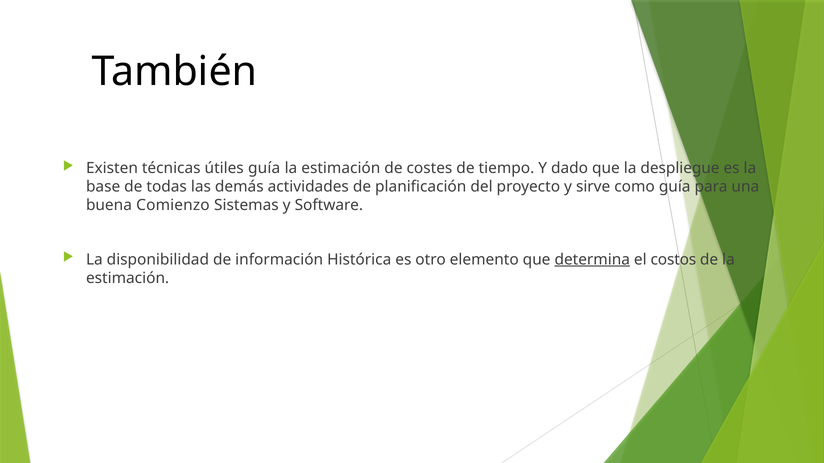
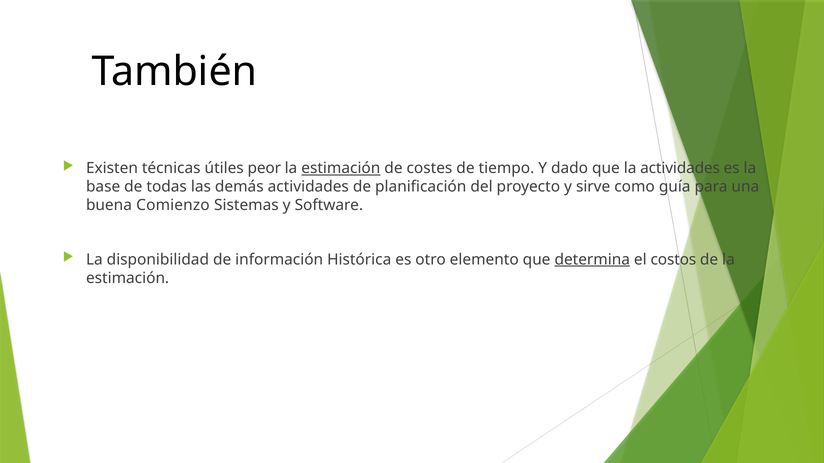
útiles guía: guía -> peor (264, 168)
estimación underline: none -> present (341, 168)
la despliegue: despliegue -> actividades (680, 168)
